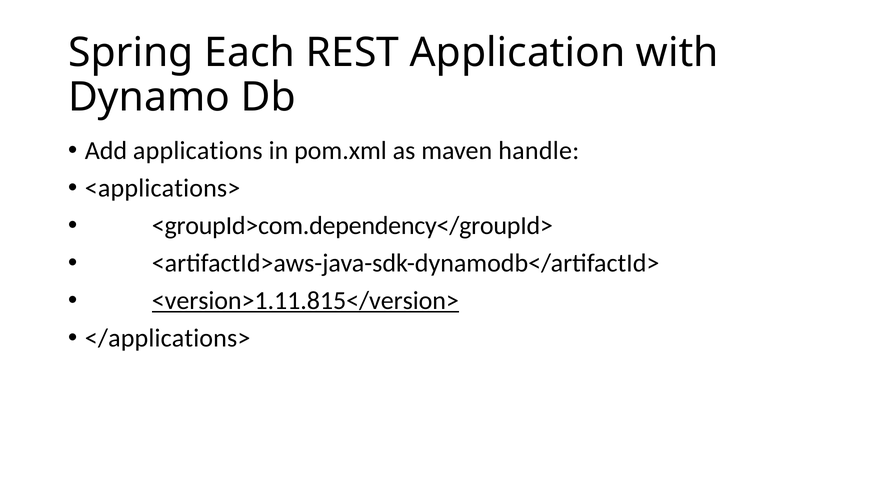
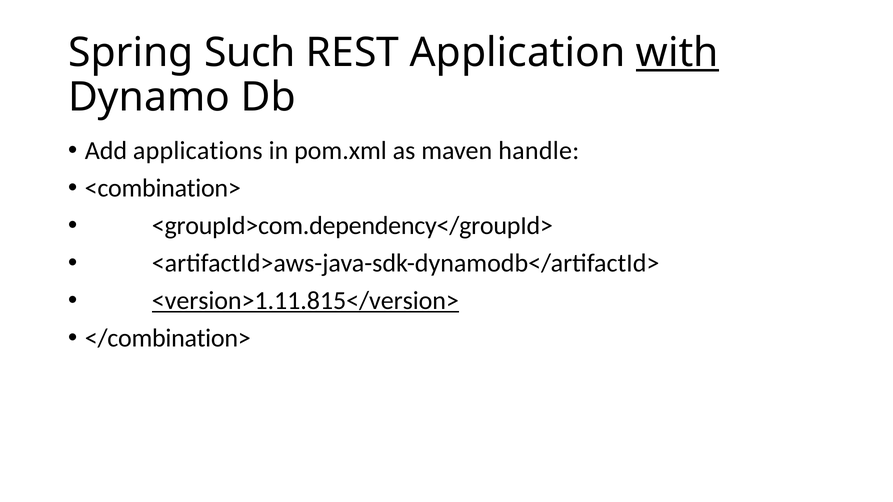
Each: Each -> Such (250, 53)
with underline: none -> present (677, 53)
<applications>: <applications> -> <combination> (163, 188)
</applications>: </applications> -> </combination> (168, 338)
